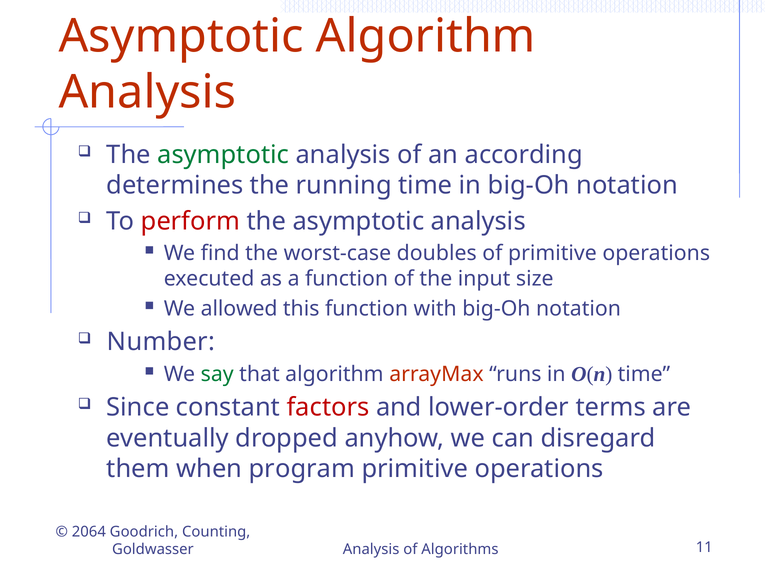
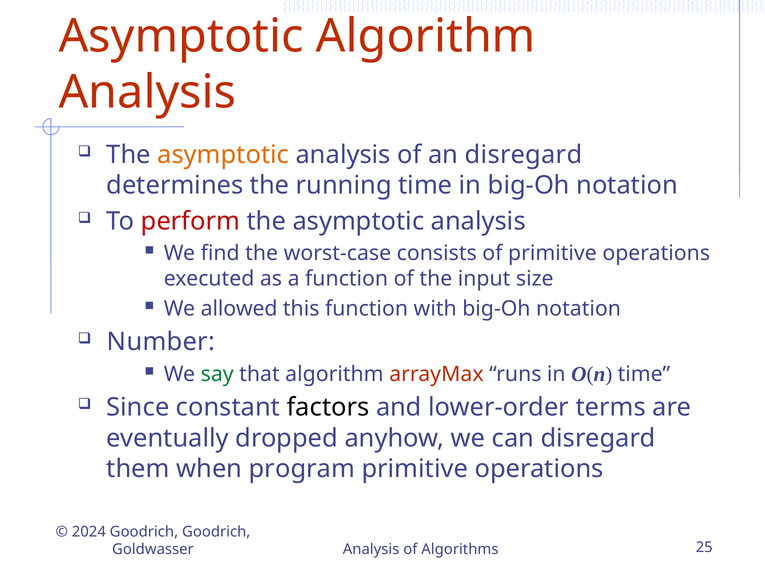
asymptotic colour: green -> orange (223, 155)
an according: according -> disregard (524, 155)
doubles: doubles -> consists (437, 253)
factors colour: red -> black (328, 407)
2064: 2064 -> 2024 (89, 531)
Goodrich Counting: Counting -> Goodrich (216, 531)
11: 11 -> 25 (704, 547)
